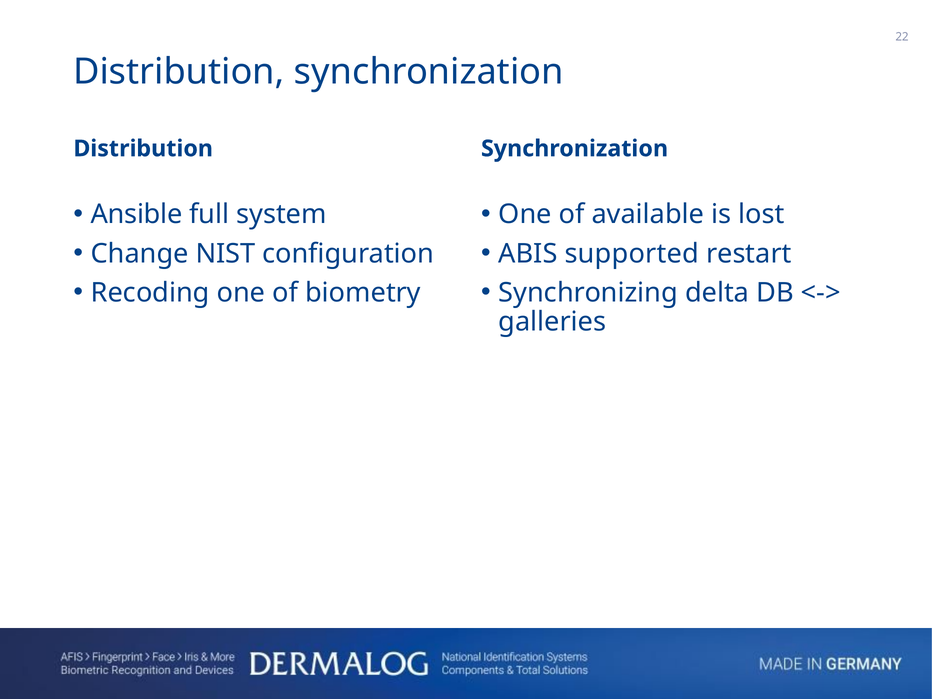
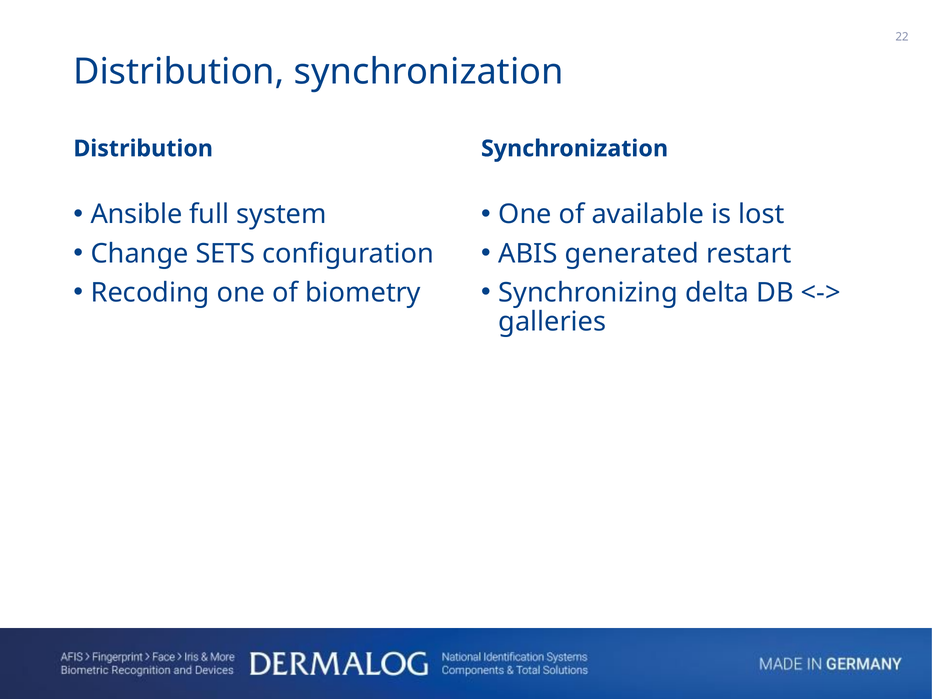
NIST: NIST -> SETS (225, 254)
supported: supported -> generated (632, 254)
